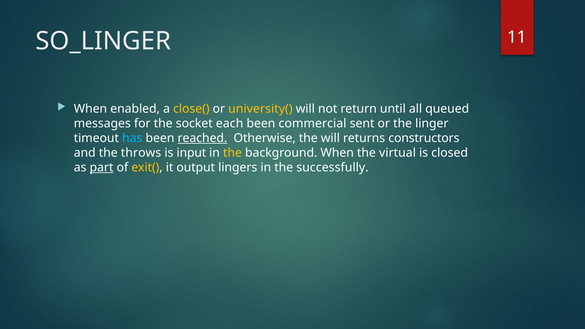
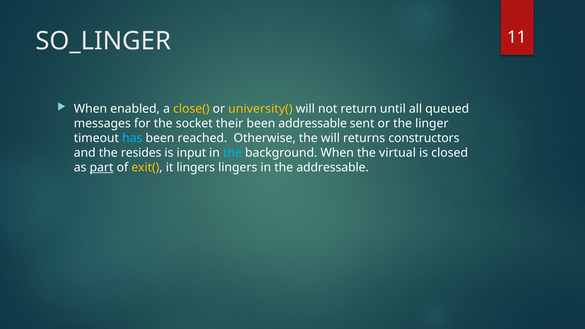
each: each -> their (230, 124)
been commercial: commercial -> addressable (313, 124)
reached underline: present -> none (202, 138)
throws: throws -> resides (141, 153)
the colour: yellow -> light blue (232, 153)
it output: output -> lingers (196, 167)
the successfully: successfully -> addressable (333, 167)
